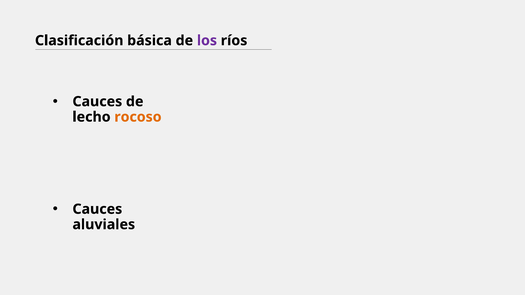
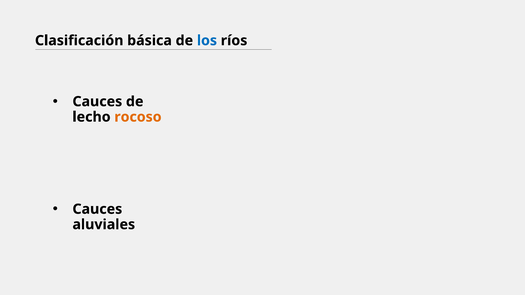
los colour: purple -> blue (207, 41)
